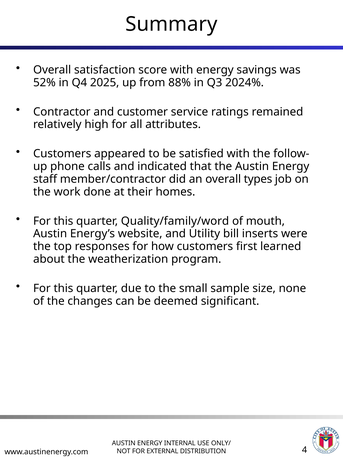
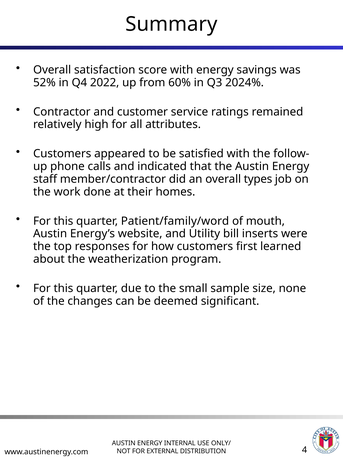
2025: 2025 -> 2022 (105, 83)
88%: 88% -> 60% (180, 83)
Quality/family/word: Quality/family/word -> Patient/family/word (175, 221)
